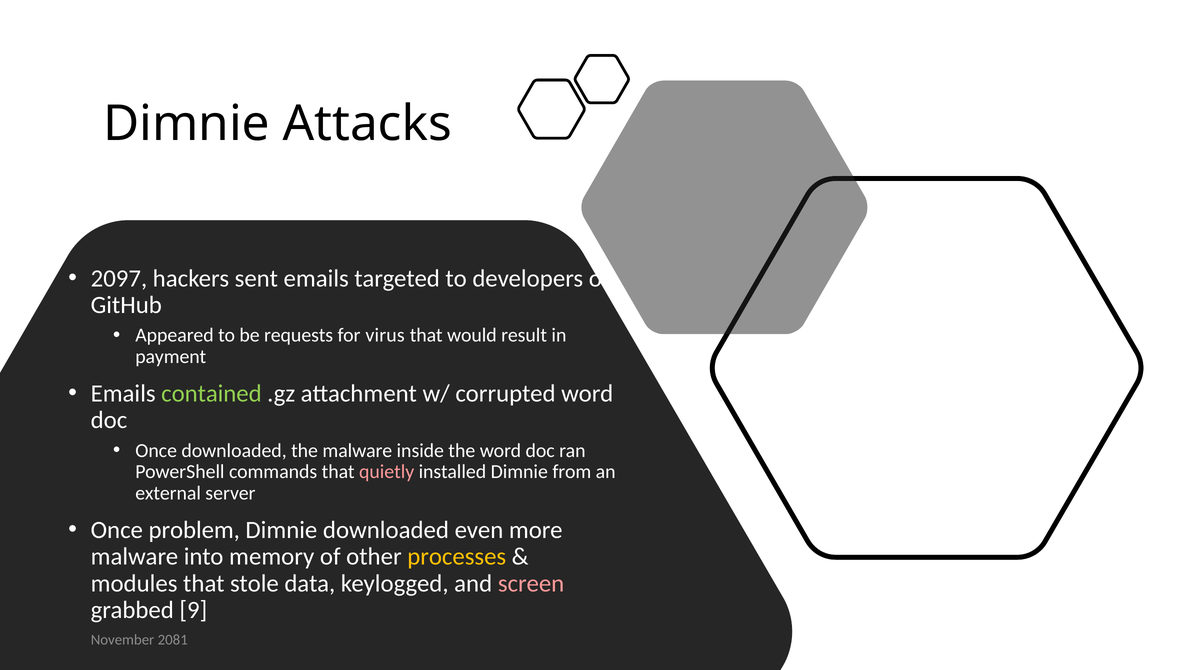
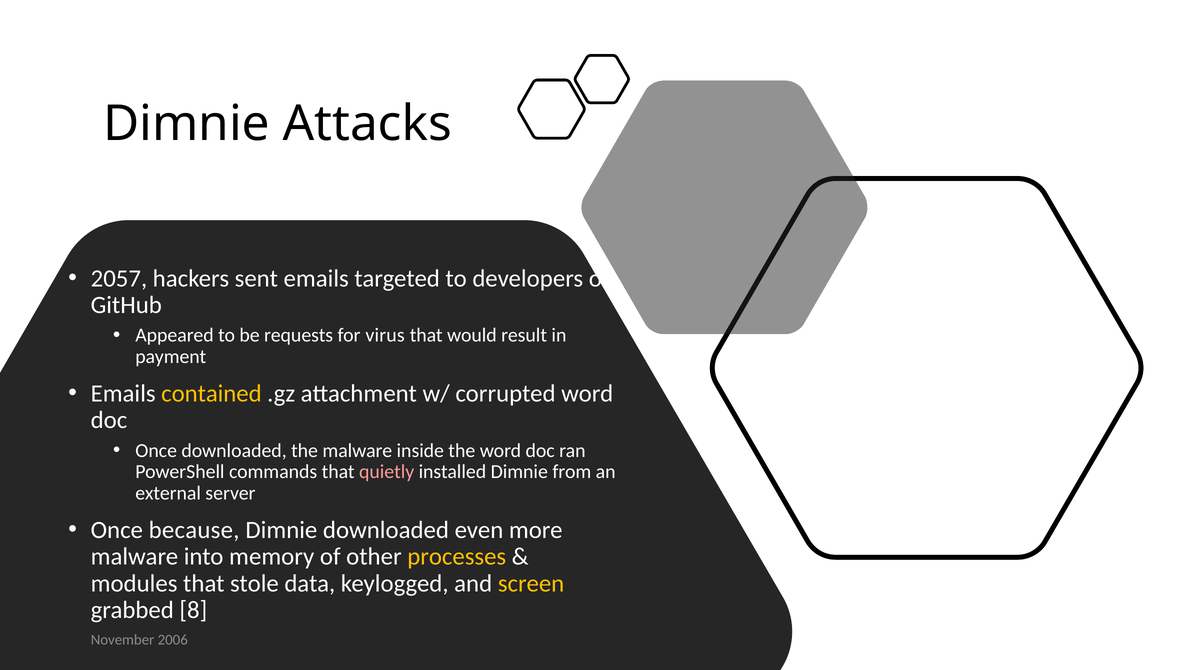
2097: 2097 -> 2057 (119, 278)
contained colour: light green -> yellow (211, 393)
problem: problem -> because (194, 530)
screen colour: pink -> yellow (531, 583)
9: 9 -> 8 (193, 610)
2081: 2081 -> 2006 (173, 640)
